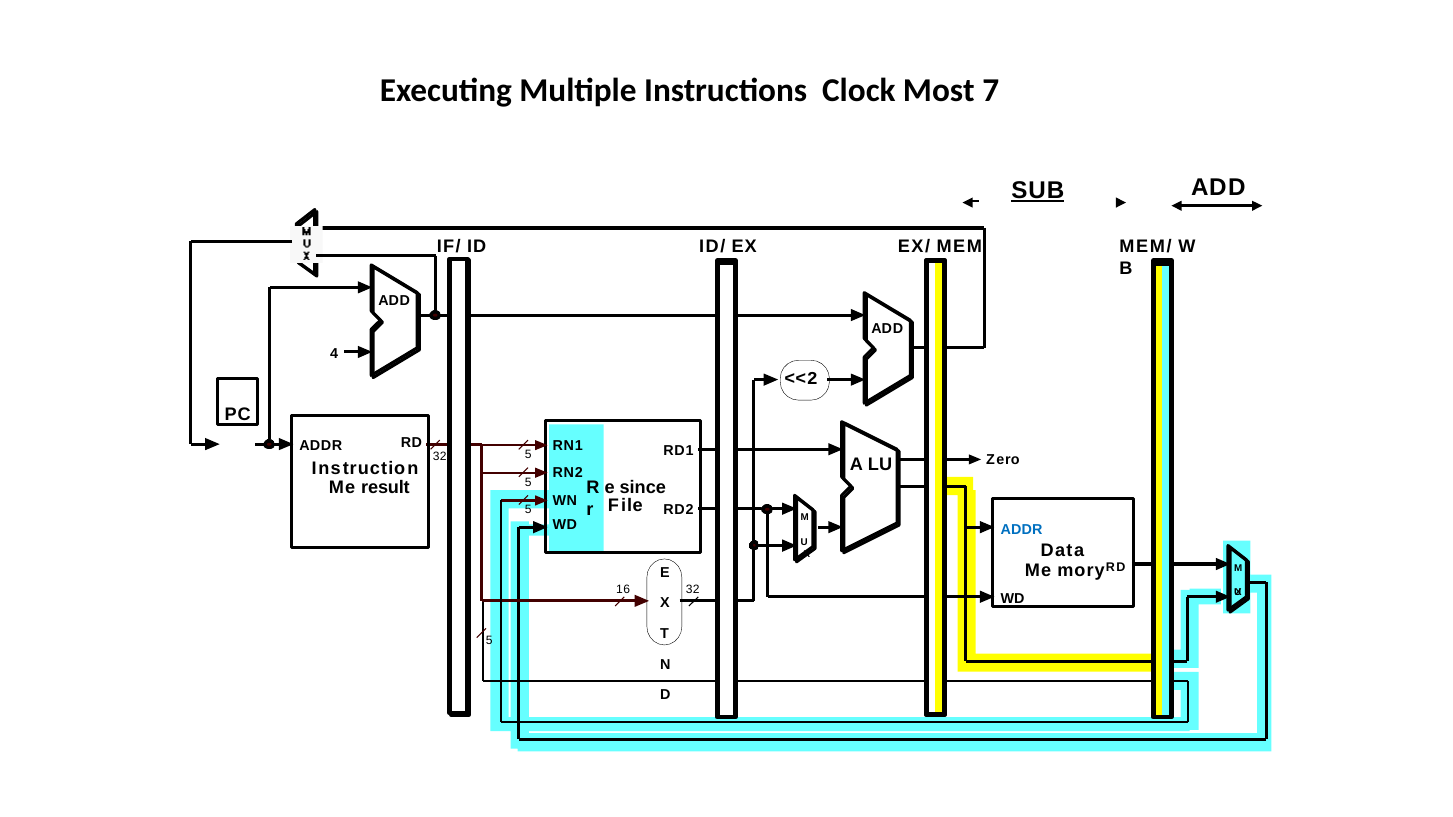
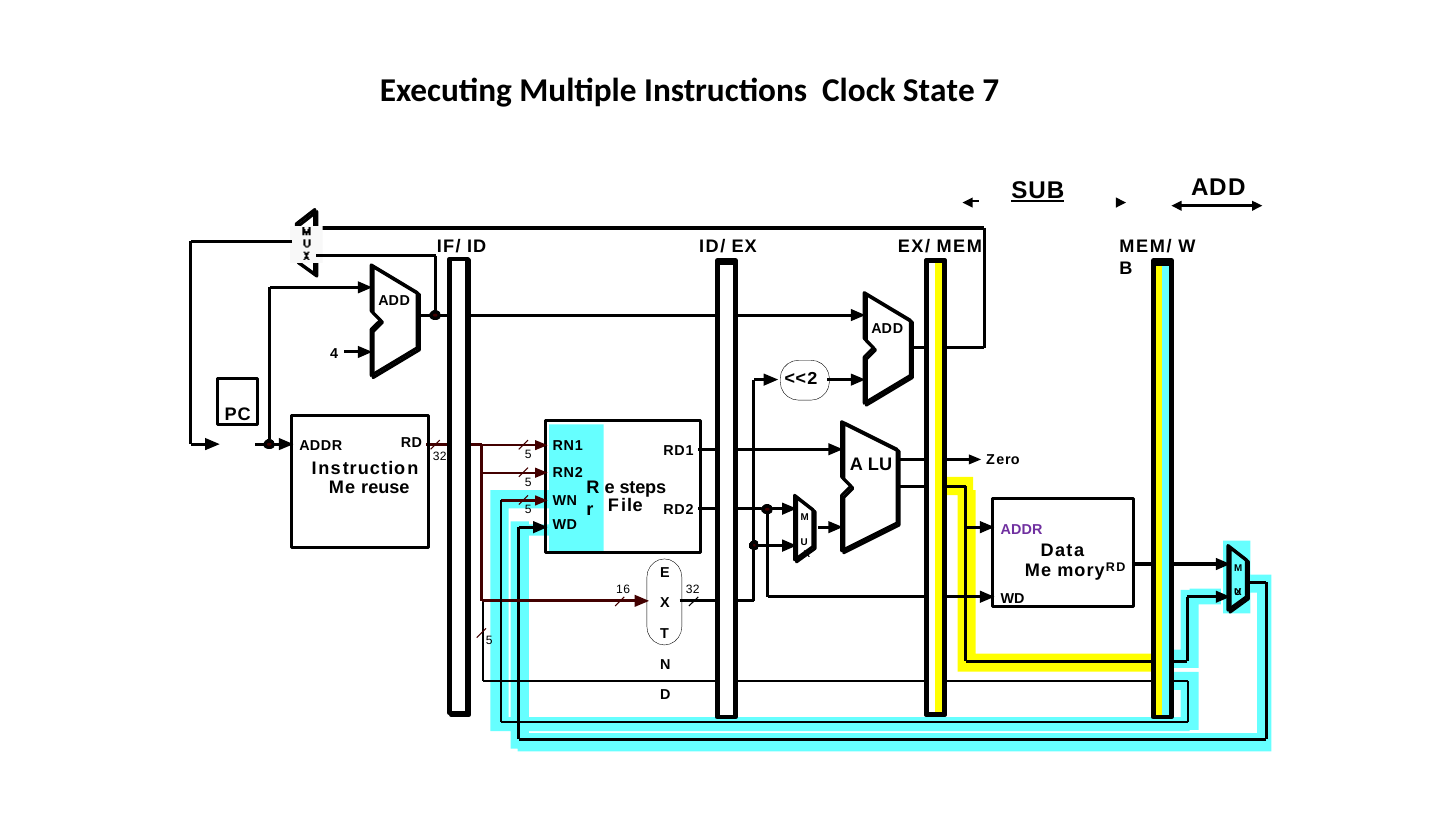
Most: Most -> State (939, 91)
result: result -> reuse (385, 487)
since: since -> steps (643, 487)
ADDR colour: blue -> purple (1022, 530)
